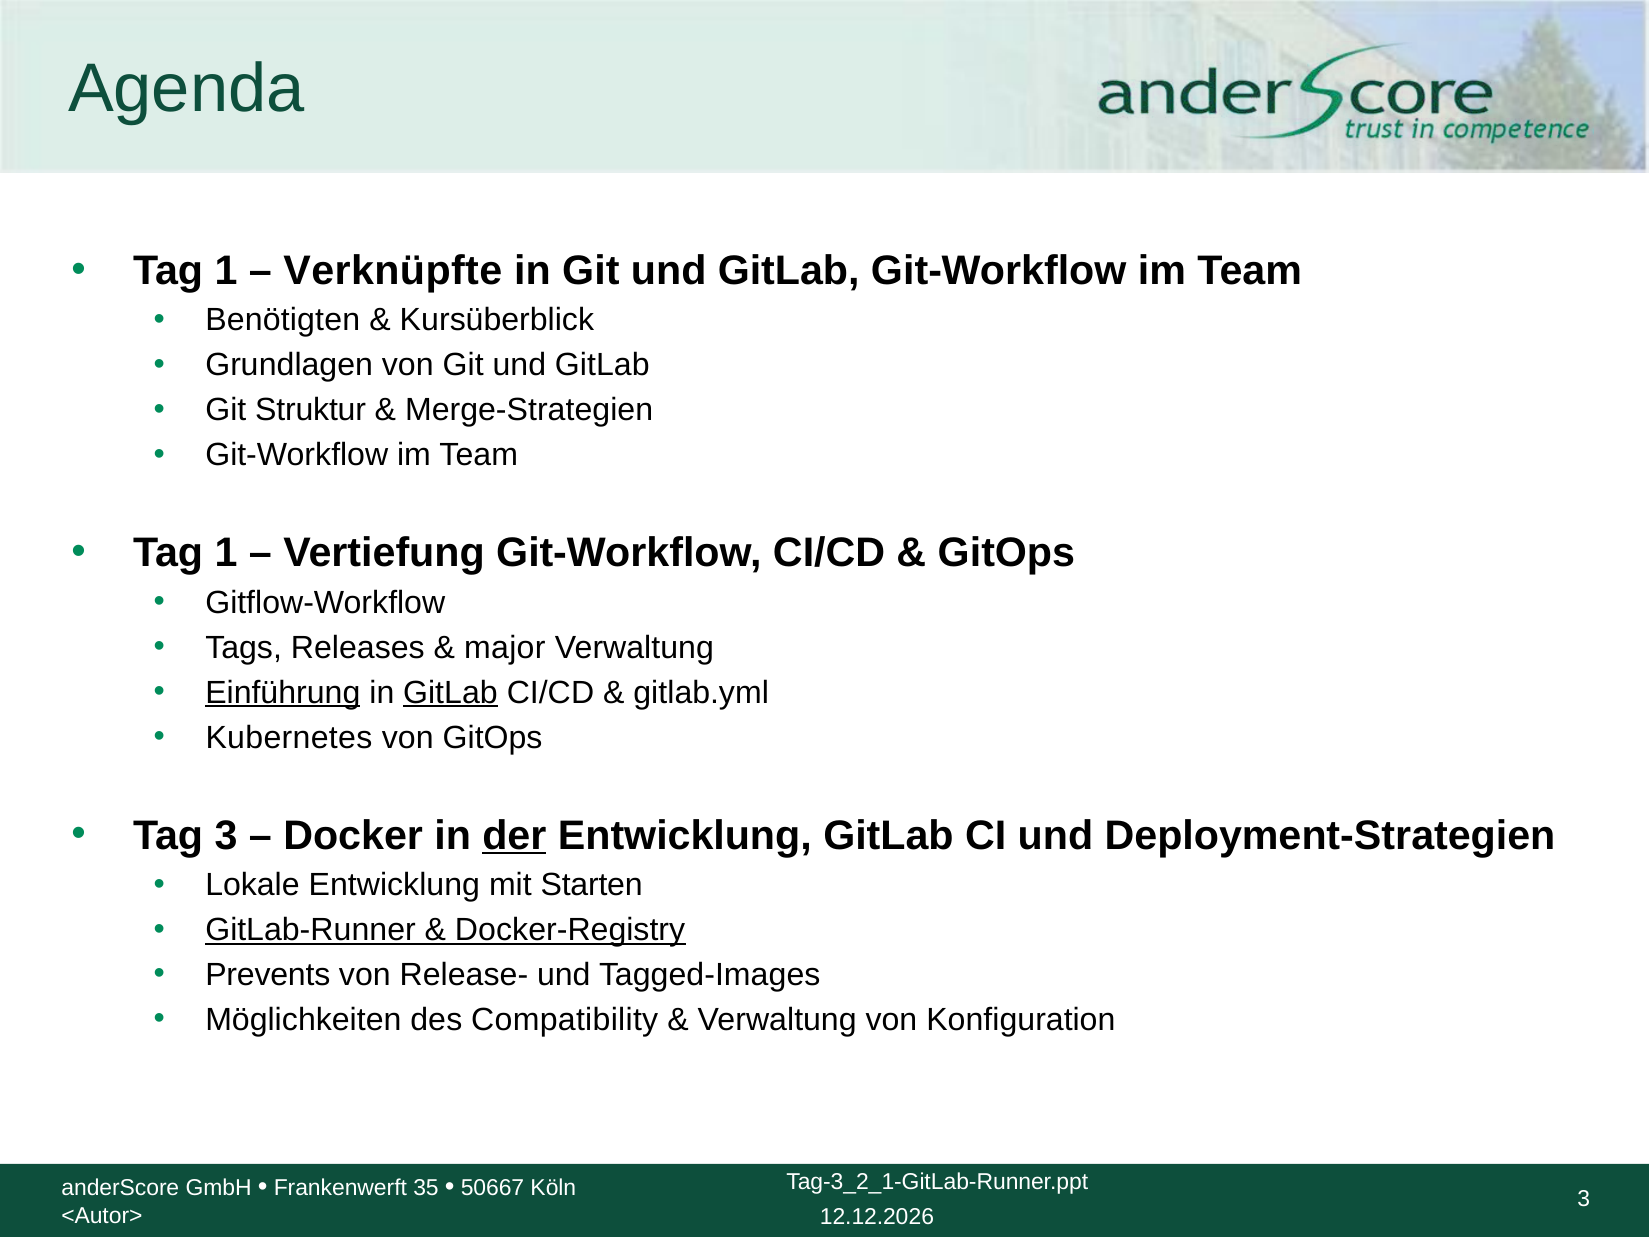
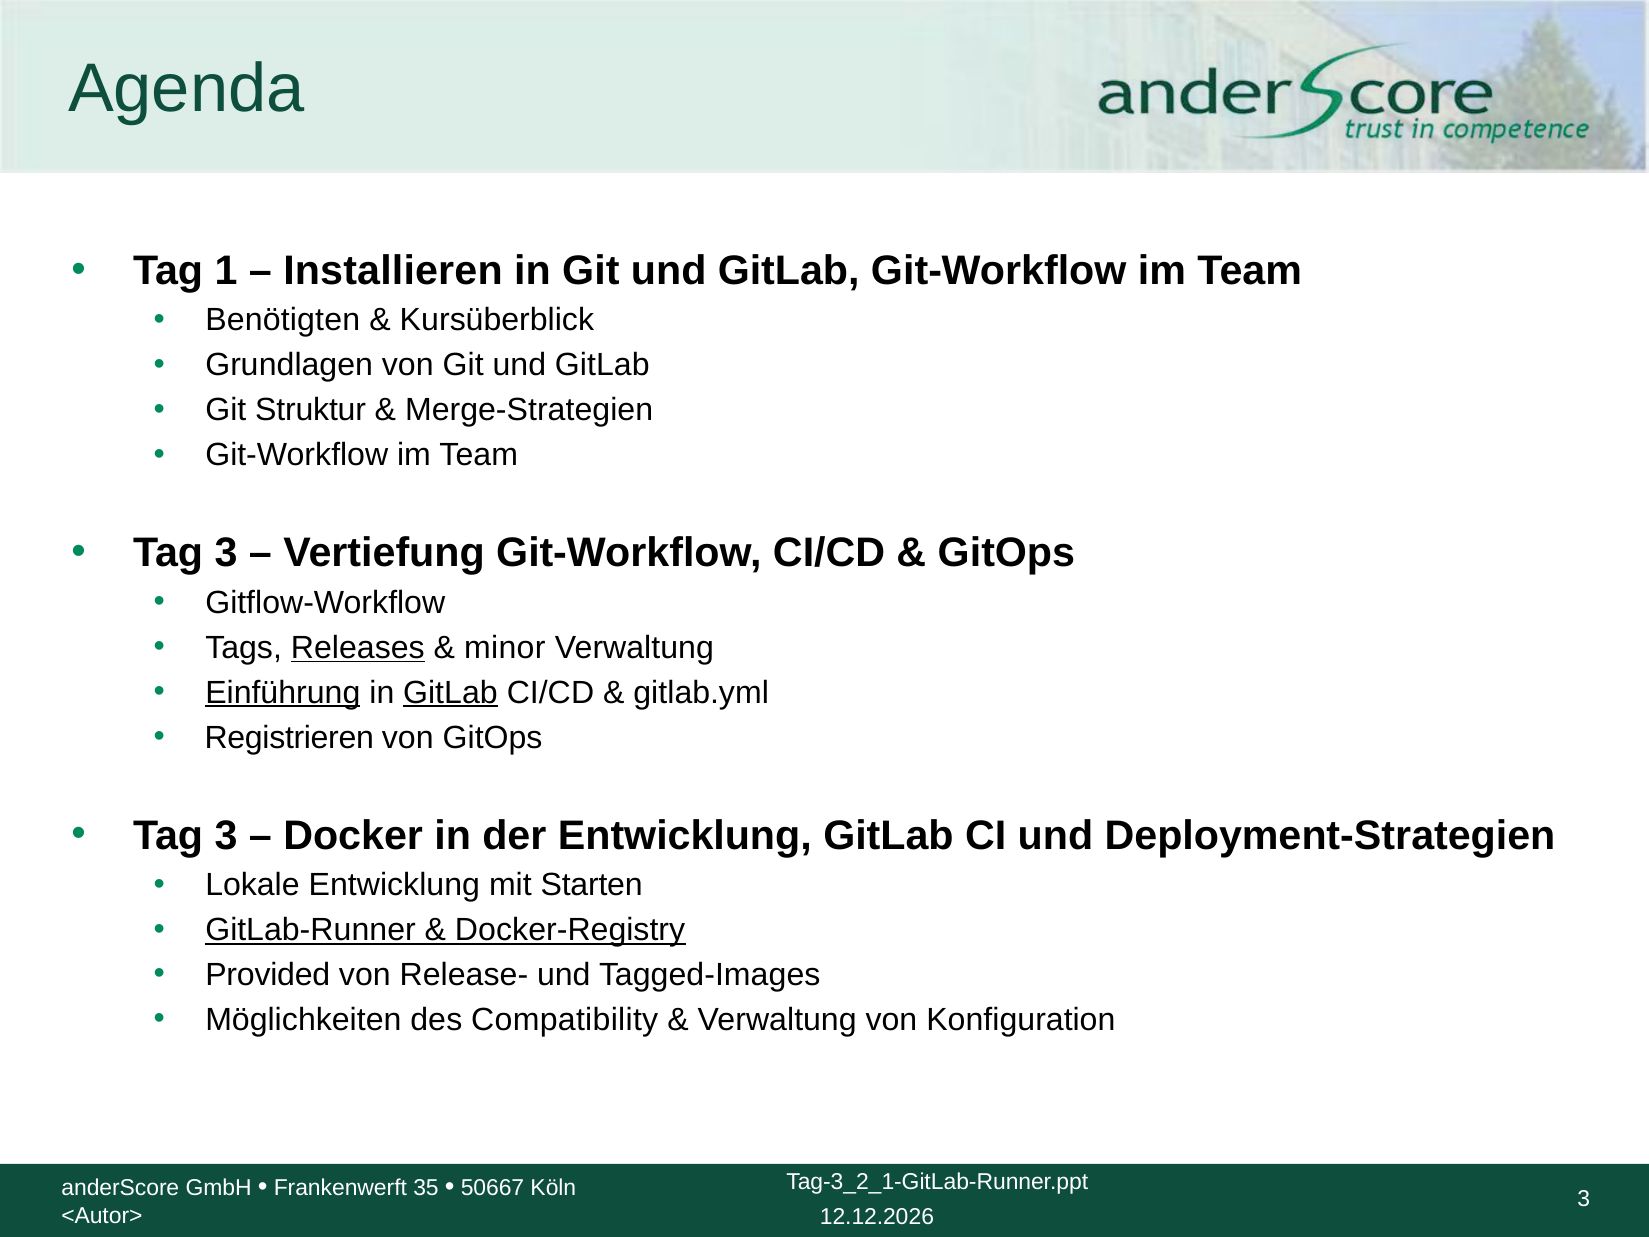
Verknüpfte: Verknüpfte -> Installieren (393, 271)
1: 1 -> 3 (226, 553)
Releases underline: none -> present (358, 648)
major: major -> minor (505, 648)
Kubernetes: Kubernetes -> Registrieren (289, 737)
der underline: present -> none (514, 835)
Prevents: Prevents -> Provided (268, 975)
